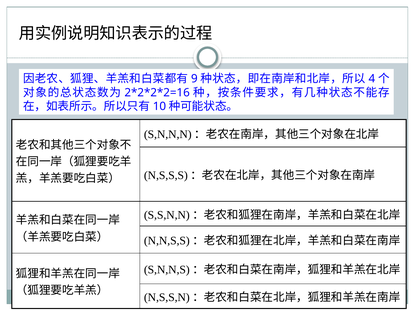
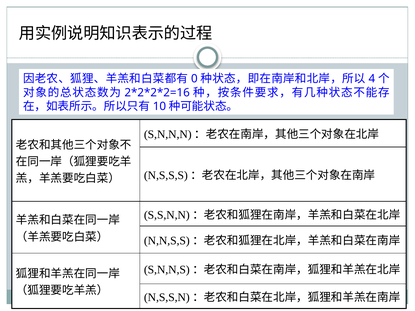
9: 9 -> 0 (194, 79)
